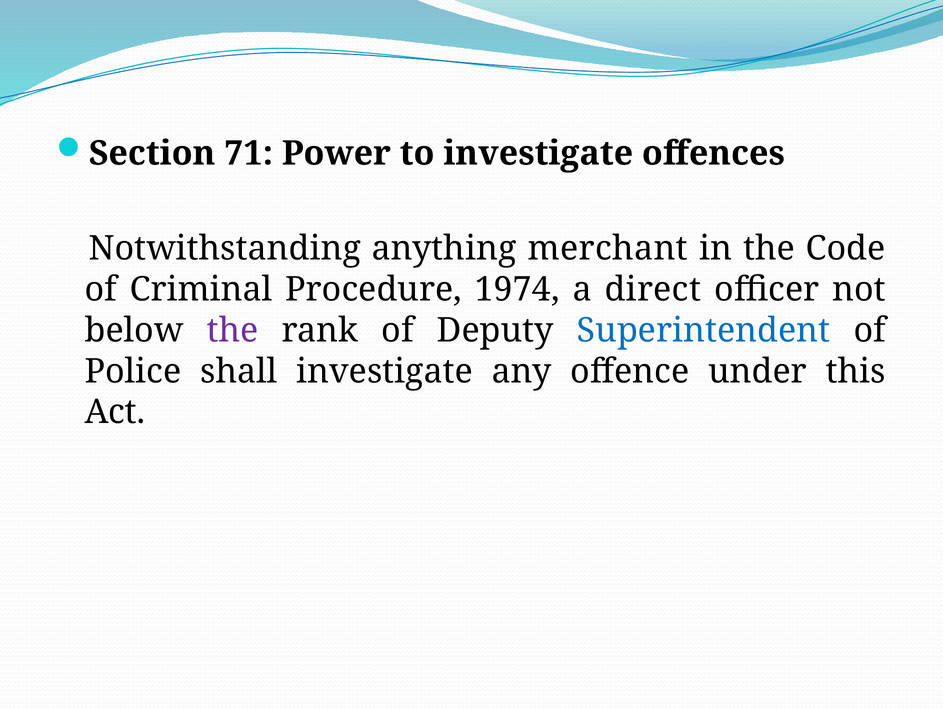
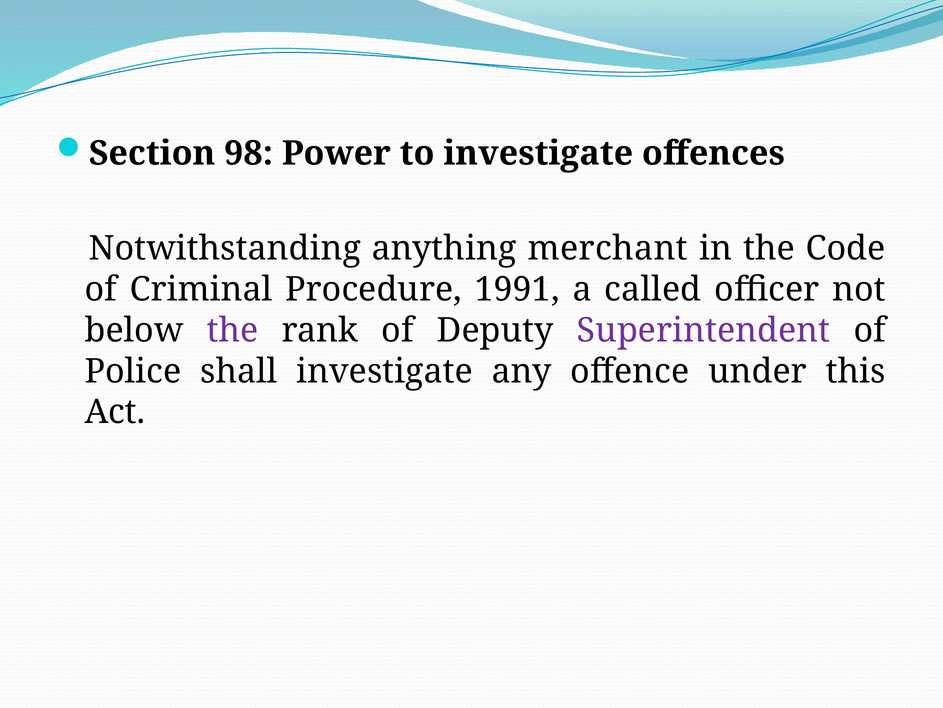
71: 71 -> 98 (249, 153)
1974: 1974 -> 1991 (517, 289)
direct: direct -> called (653, 289)
Superintendent colour: blue -> purple (704, 330)
